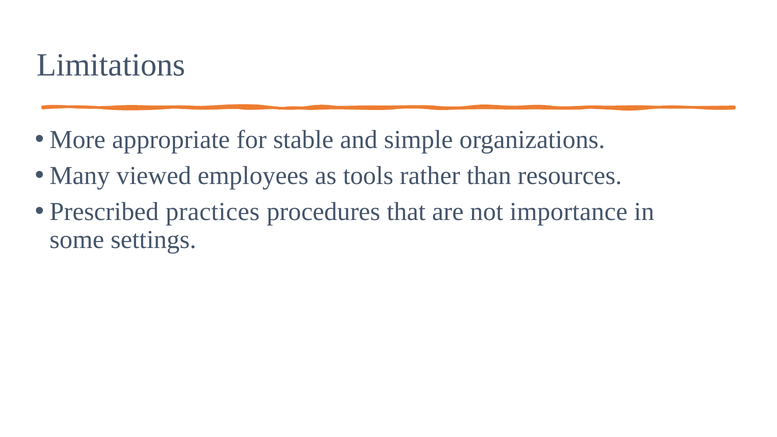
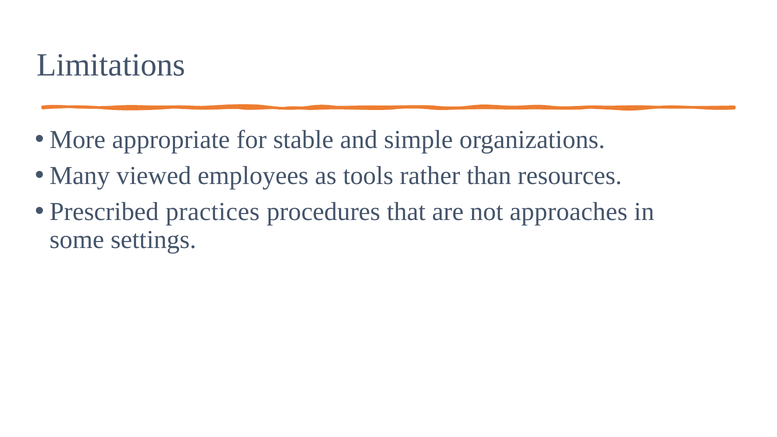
importance: importance -> approaches (569, 212)
